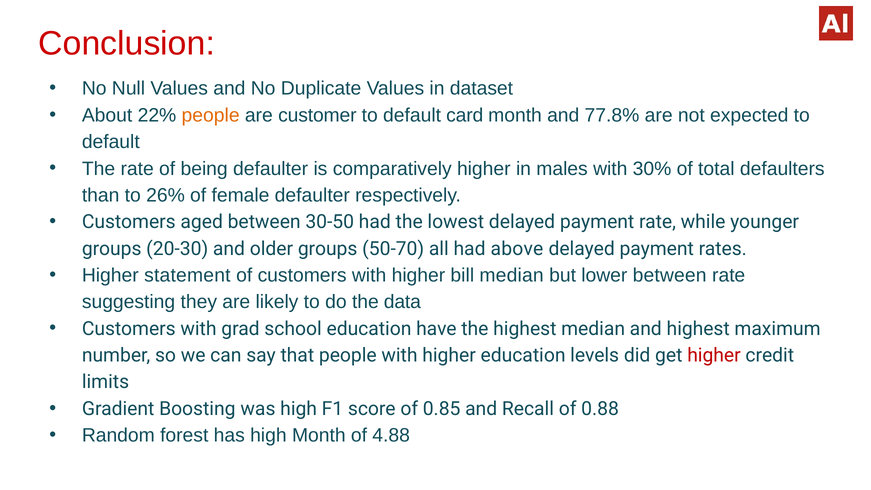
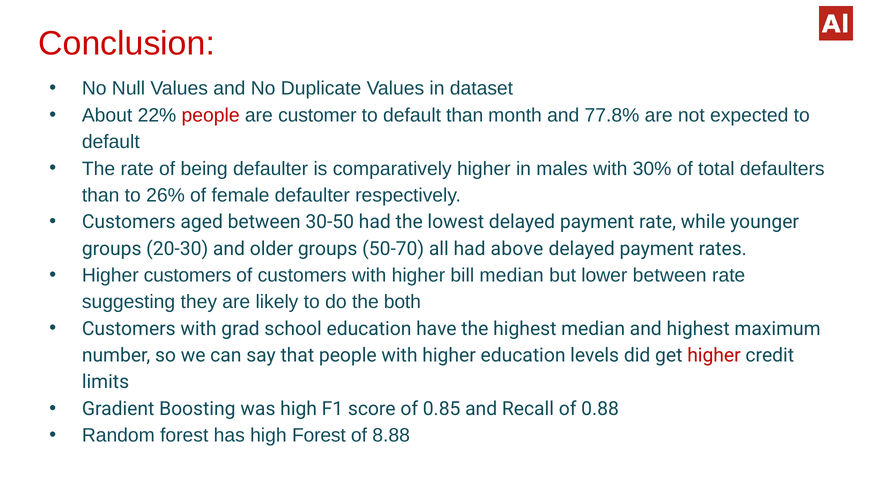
people colour: orange -> red (211, 115)
default card: card -> than (465, 115)
Higher statement: statement -> customers (188, 275)
data: data -> both (402, 302)
high Month: Month -> Forest (319, 435)
4.88: 4.88 -> 8.88 (391, 435)
